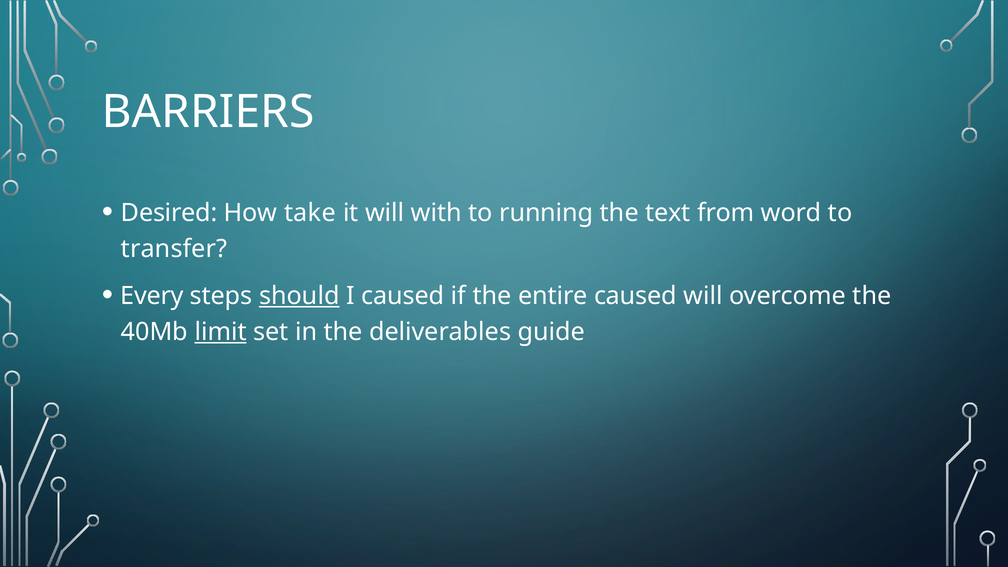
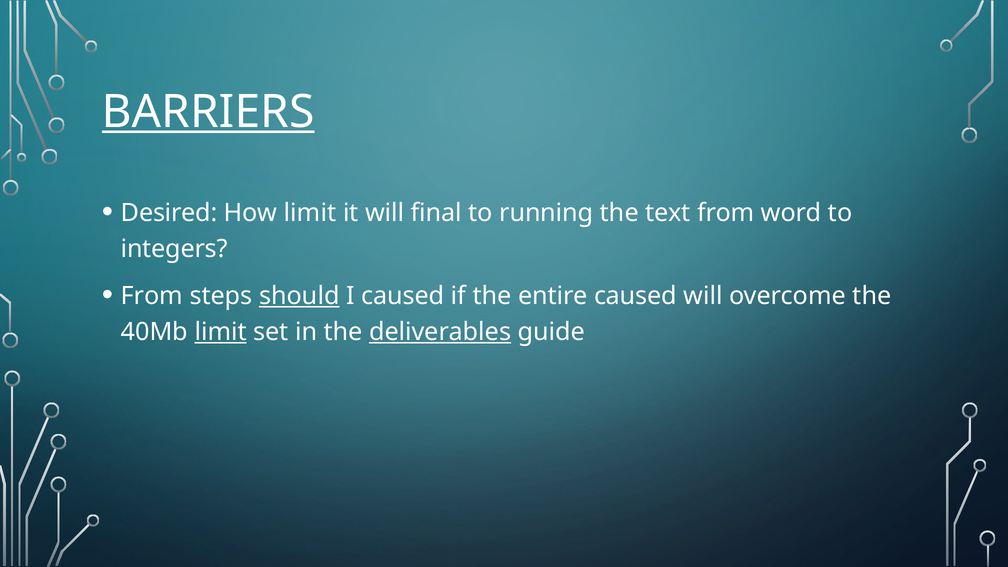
BARRIERS underline: none -> present (208, 112)
How take: take -> limit (310, 213)
with: with -> final (436, 213)
transfer: transfer -> integers (174, 249)
Every: Every -> From (152, 296)
deliverables underline: none -> present (440, 332)
